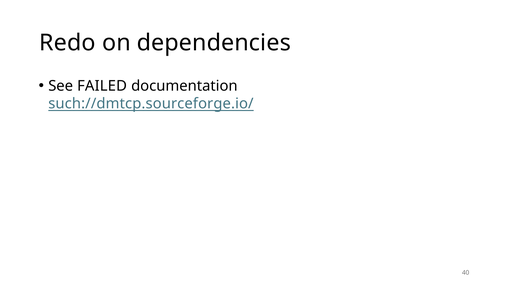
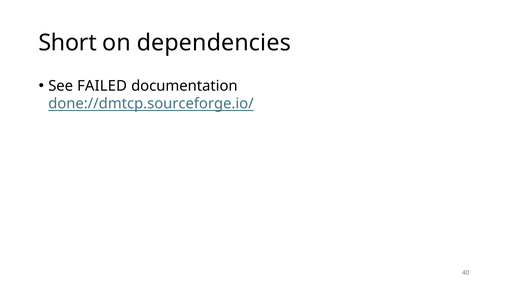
Redo: Redo -> Short (68, 43)
such://dmtcp.sourceforge.io/: such://dmtcp.sourceforge.io/ -> done://dmtcp.sourceforge.io/ (151, 104)
